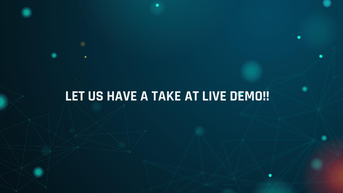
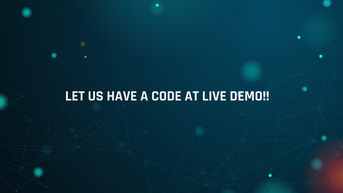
TAKE: TAKE -> CODE (166, 96)
